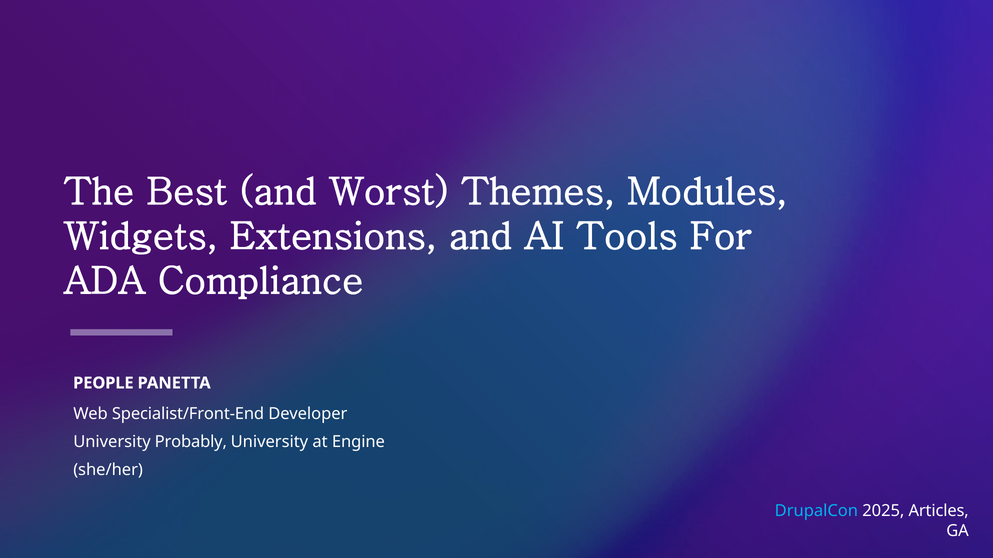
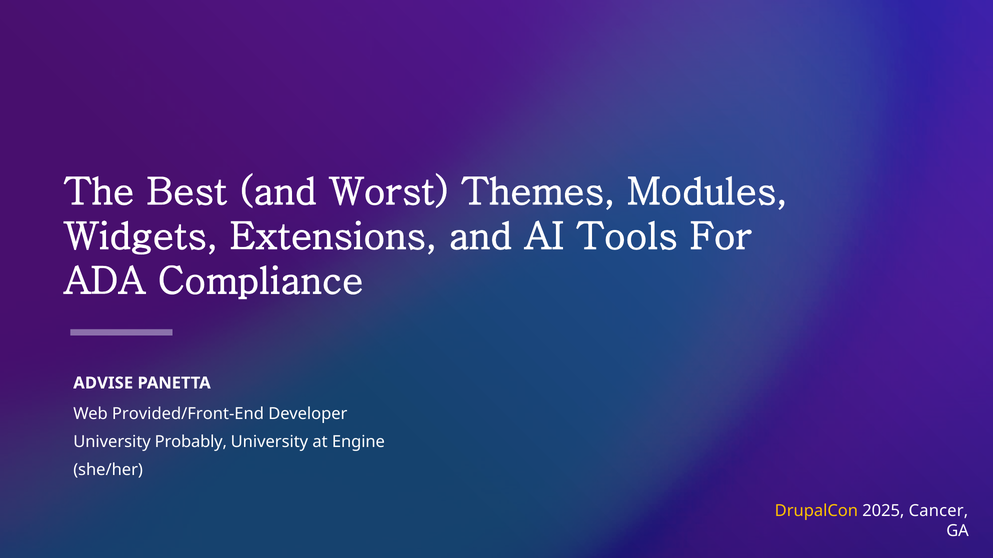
PEOPLE: PEOPLE -> ADVISE (103, 383)
Specialist/Front-End: Specialist/Front-End -> Provided/Front-End (188, 414)
DrupalCon colour: light blue -> yellow (816, 511)
Articles: Articles -> Cancer (938, 511)
